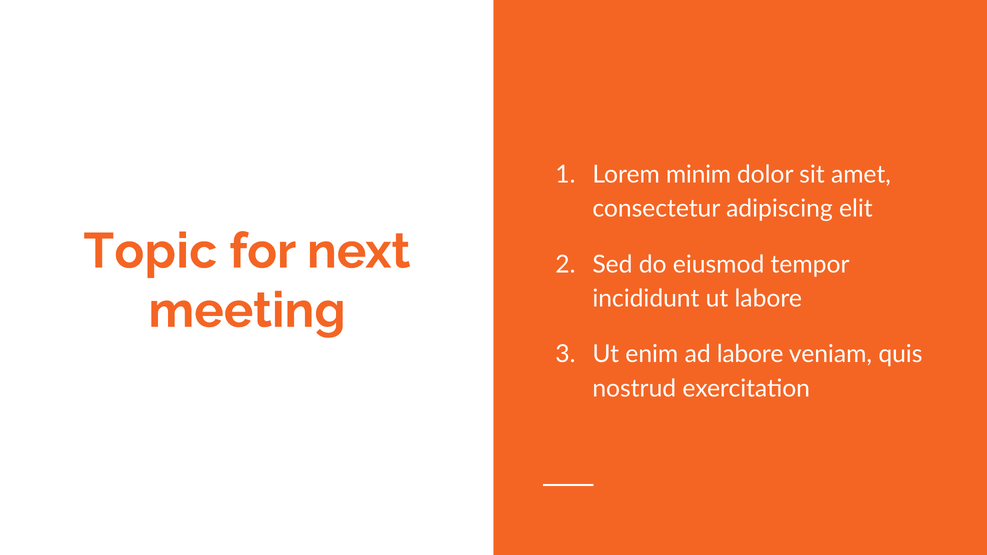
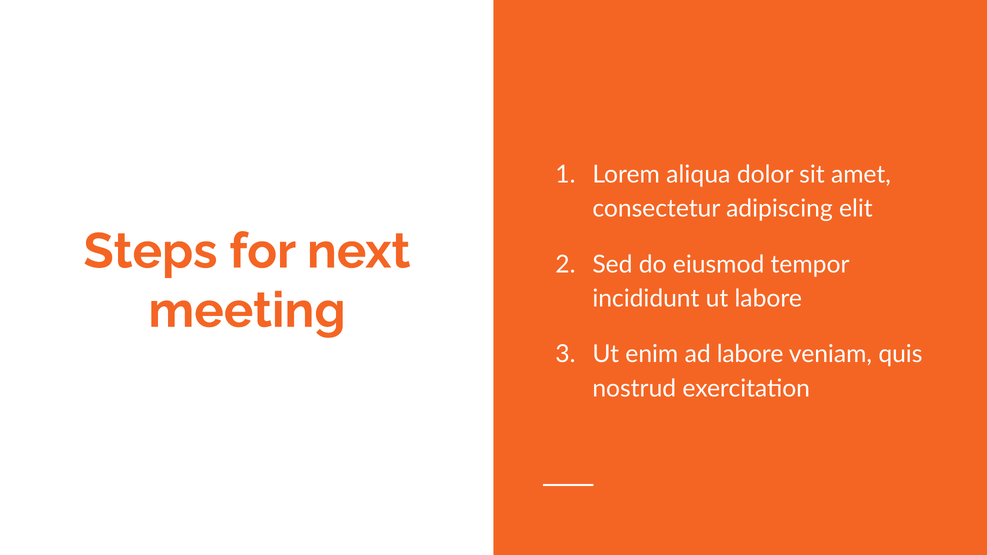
minim: minim -> aliqua (698, 174)
Topic: Topic -> Steps (150, 251)
